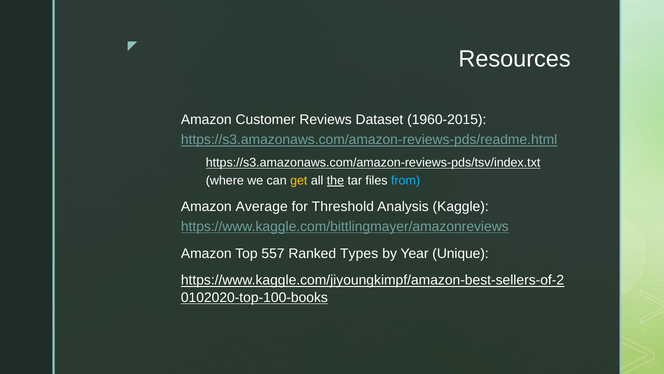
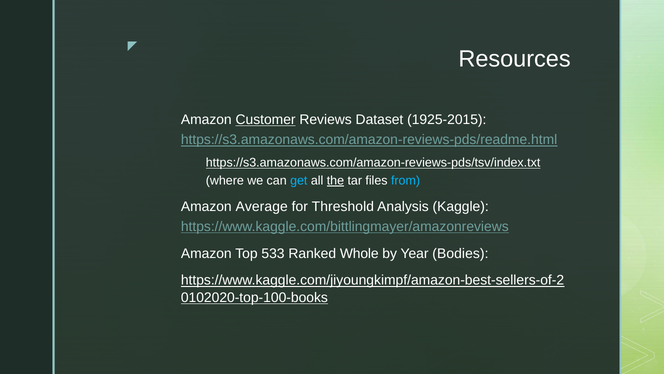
Customer underline: none -> present (266, 120)
1960-2015: 1960-2015 -> 1925-2015 (447, 120)
get colour: yellow -> light blue (299, 180)
557: 557 -> 533 (273, 253)
Types: Types -> Whole (359, 253)
Unique: Unique -> Bodies (460, 253)
